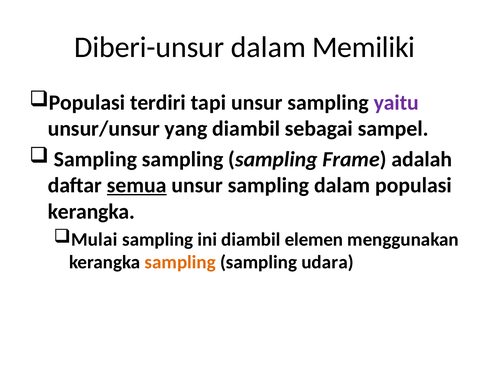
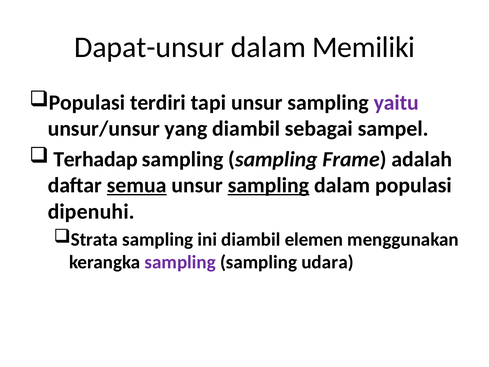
Diberi-unsur: Diberi-unsur -> Dapat-unsur (149, 47)
Sampling: Sampling -> Terhadap (96, 159)
sampling underline: none -> present (268, 185)
kerangka: kerangka -> dipenuhi (91, 211)
Mulai: Mulai -> Strata (94, 239)
sampling colour: orange -> purple (180, 262)
